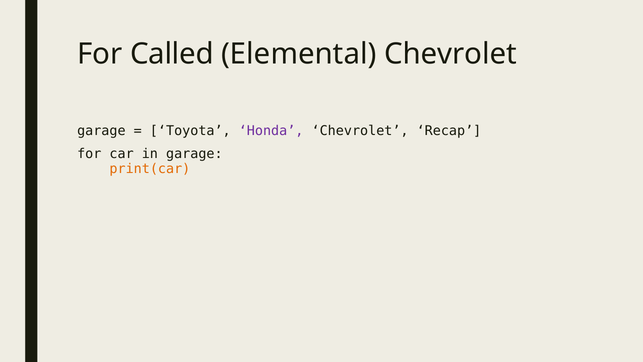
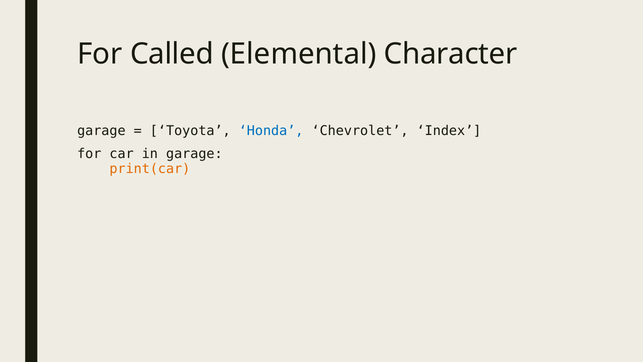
Elemental Chevrolet: Chevrolet -> Character (451, 54)
Honda colour: purple -> blue (271, 131)
Recap: Recap -> Index (449, 131)
